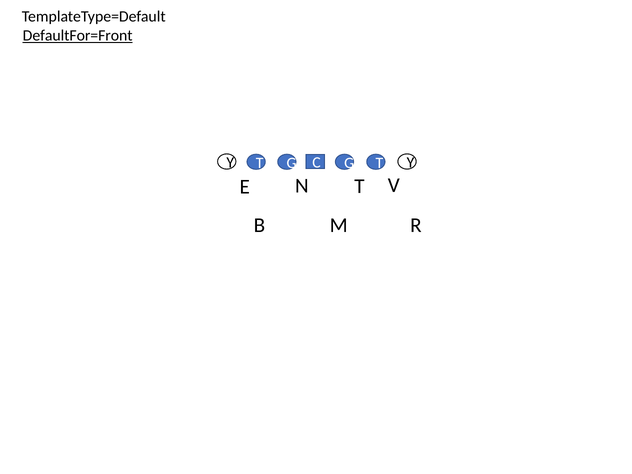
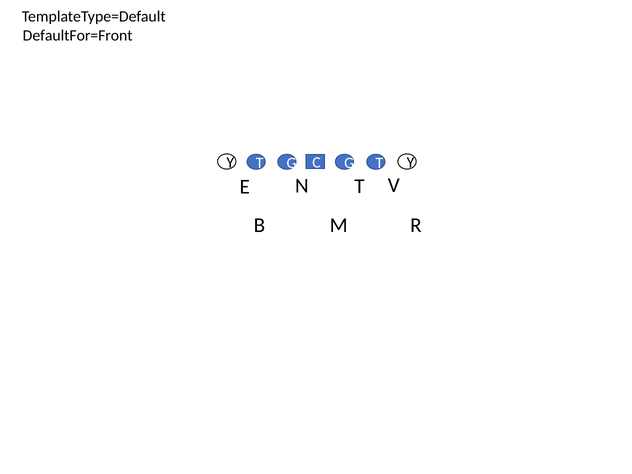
DefaultFor=Front underline: present -> none (78, 36)
